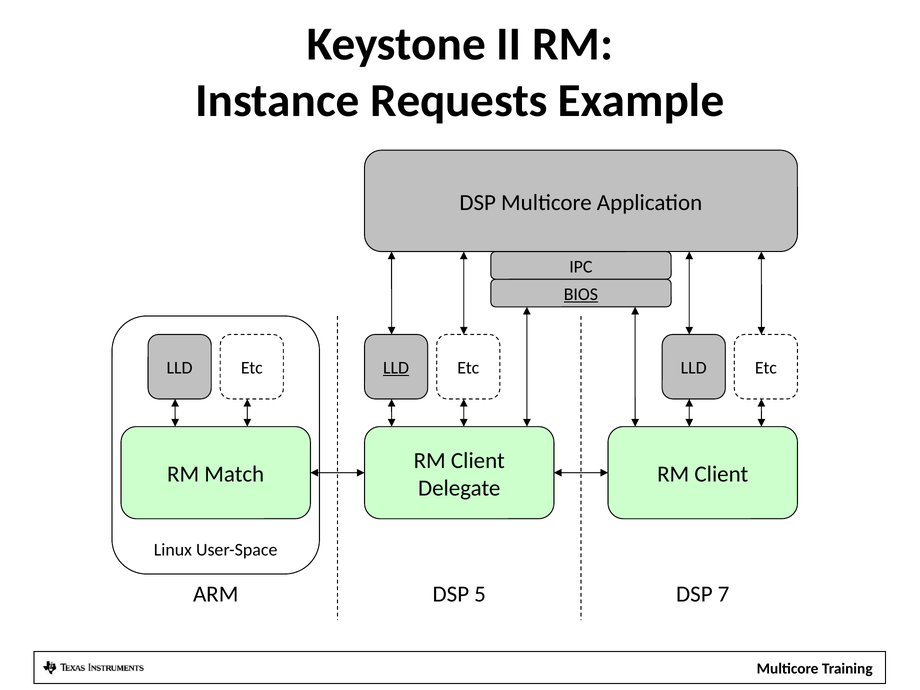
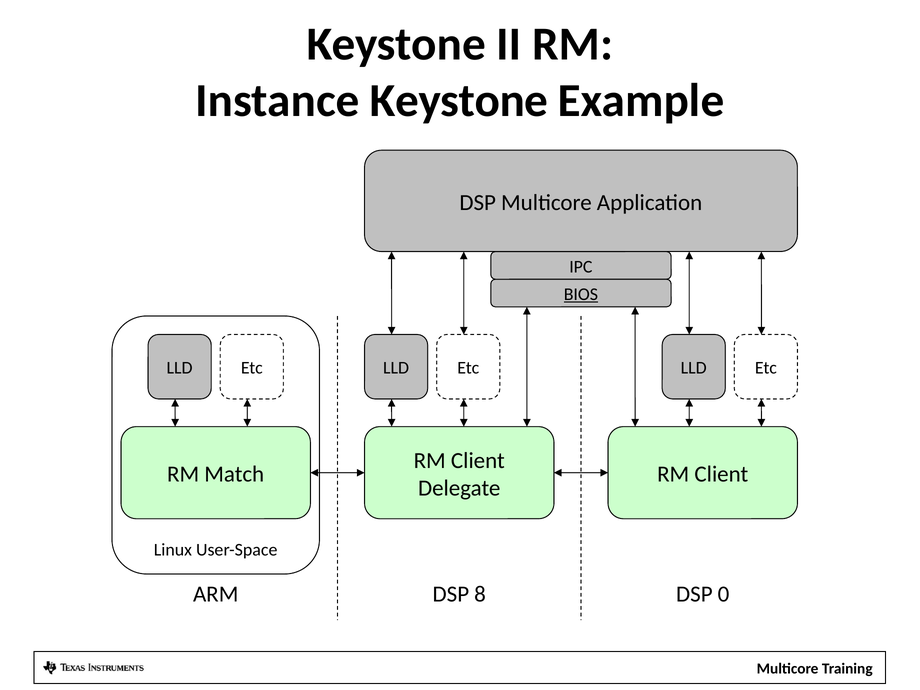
Instance Requests: Requests -> Keystone (459, 101)
LLD underline: present -> none (396, 368)
5: 5 -> 8 (480, 594)
7: 7 -> 0 (724, 594)
